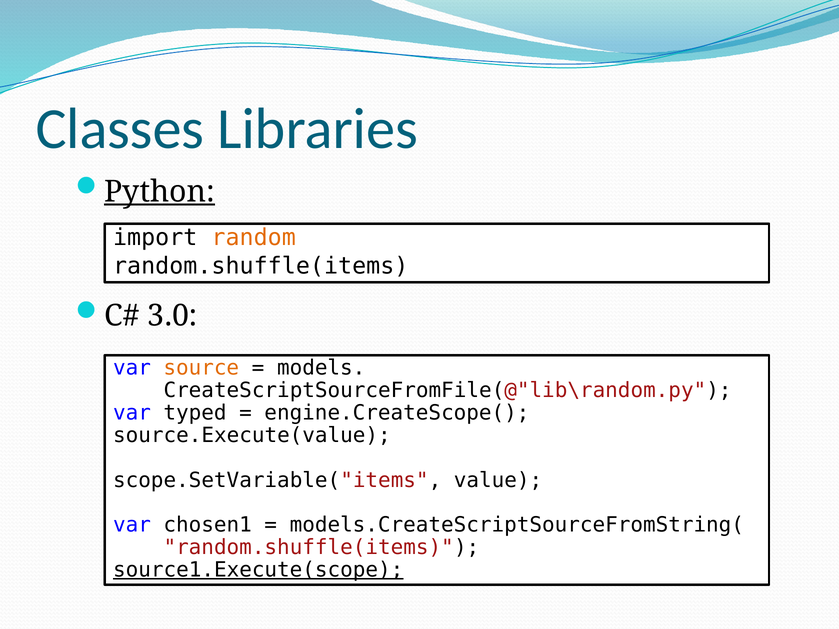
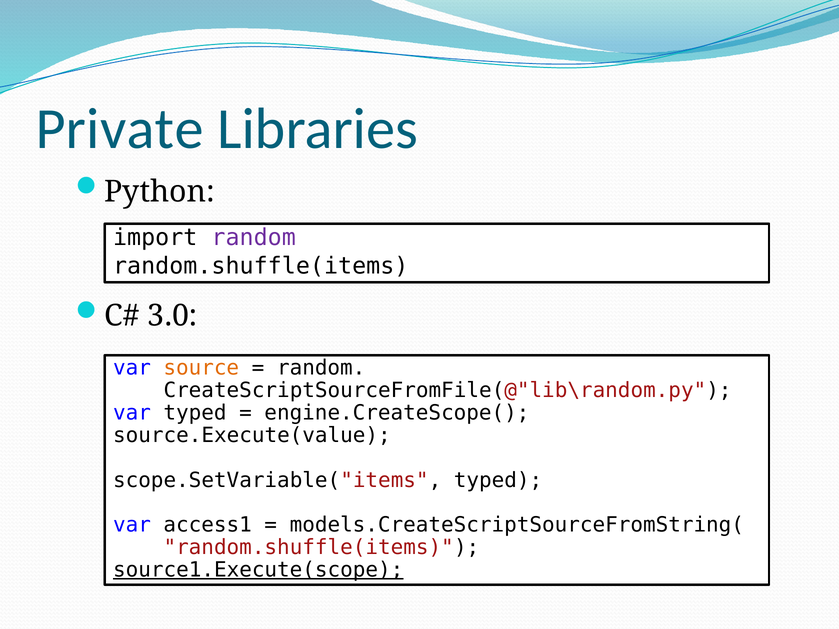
Classes: Classes -> Private (120, 129)
Python underline: present -> none (160, 192)
random colour: orange -> purple (254, 238)
models: models -> random (321, 368)
scope.SetVariable("items value: value -> typed (498, 480)
chosen1: chosen1 -> access1 (208, 525)
